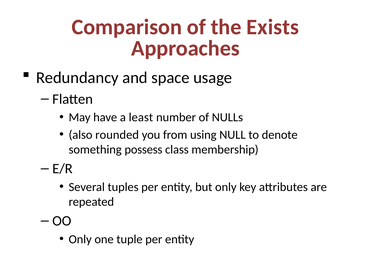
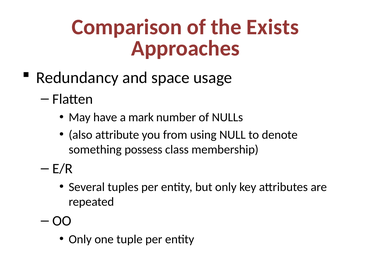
least: least -> mark (141, 118)
rounded: rounded -> attribute (117, 135)
